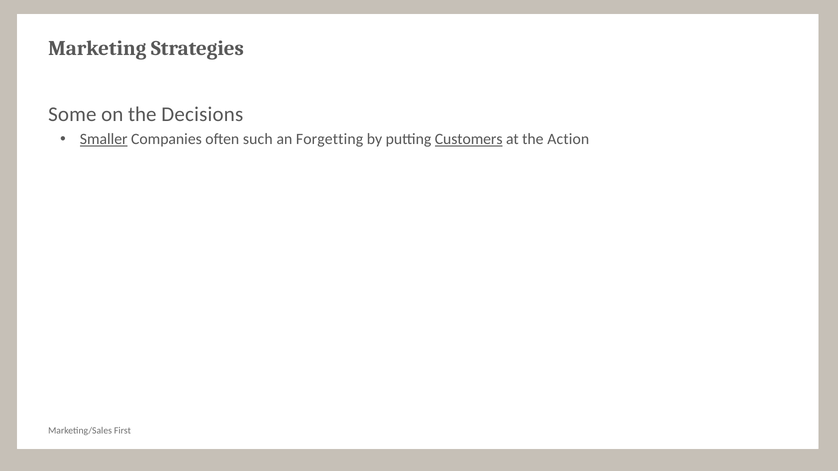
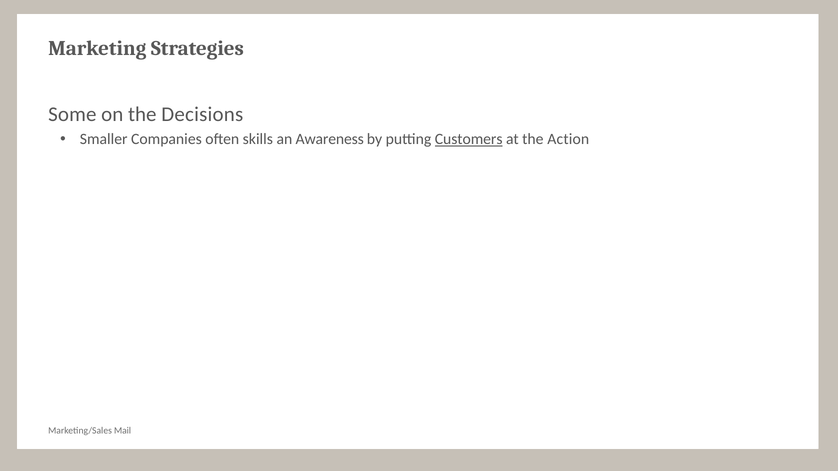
Smaller underline: present -> none (104, 139)
such: such -> skills (258, 139)
Forgetting: Forgetting -> Awareness (330, 139)
First: First -> Mail (123, 431)
